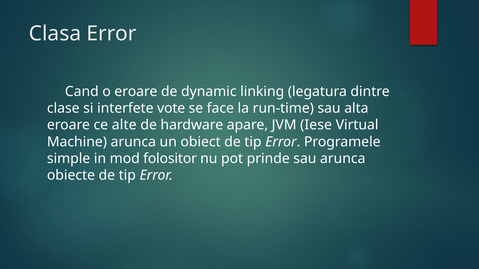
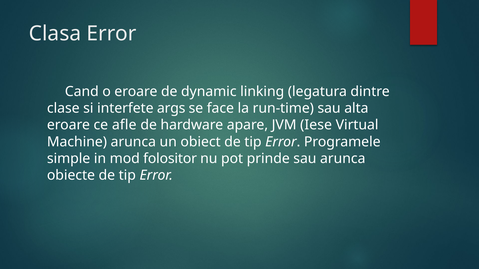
vote: vote -> args (171, 109)
alte: alte -> afle (124, 125)
